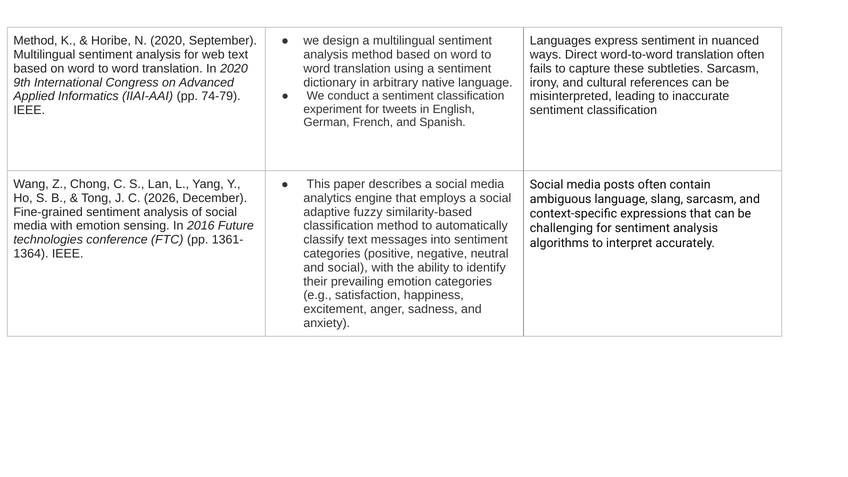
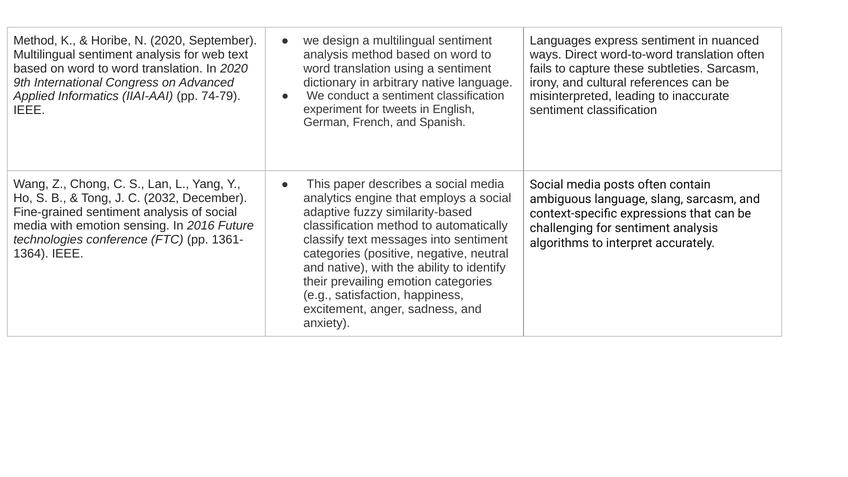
2026: 2026 -> 2032 (161, 198)
and social: social -> native (348, 268)
